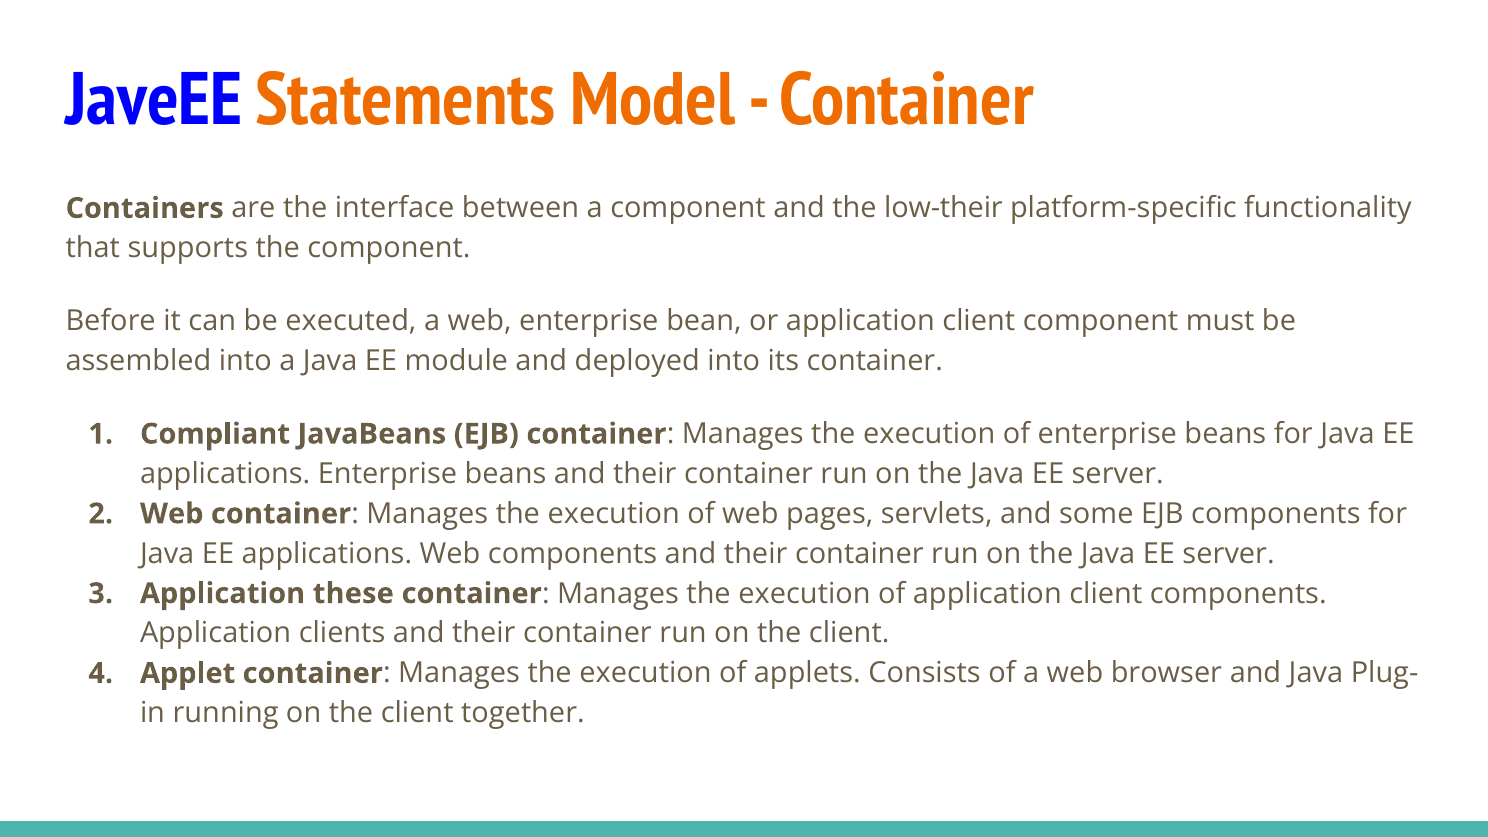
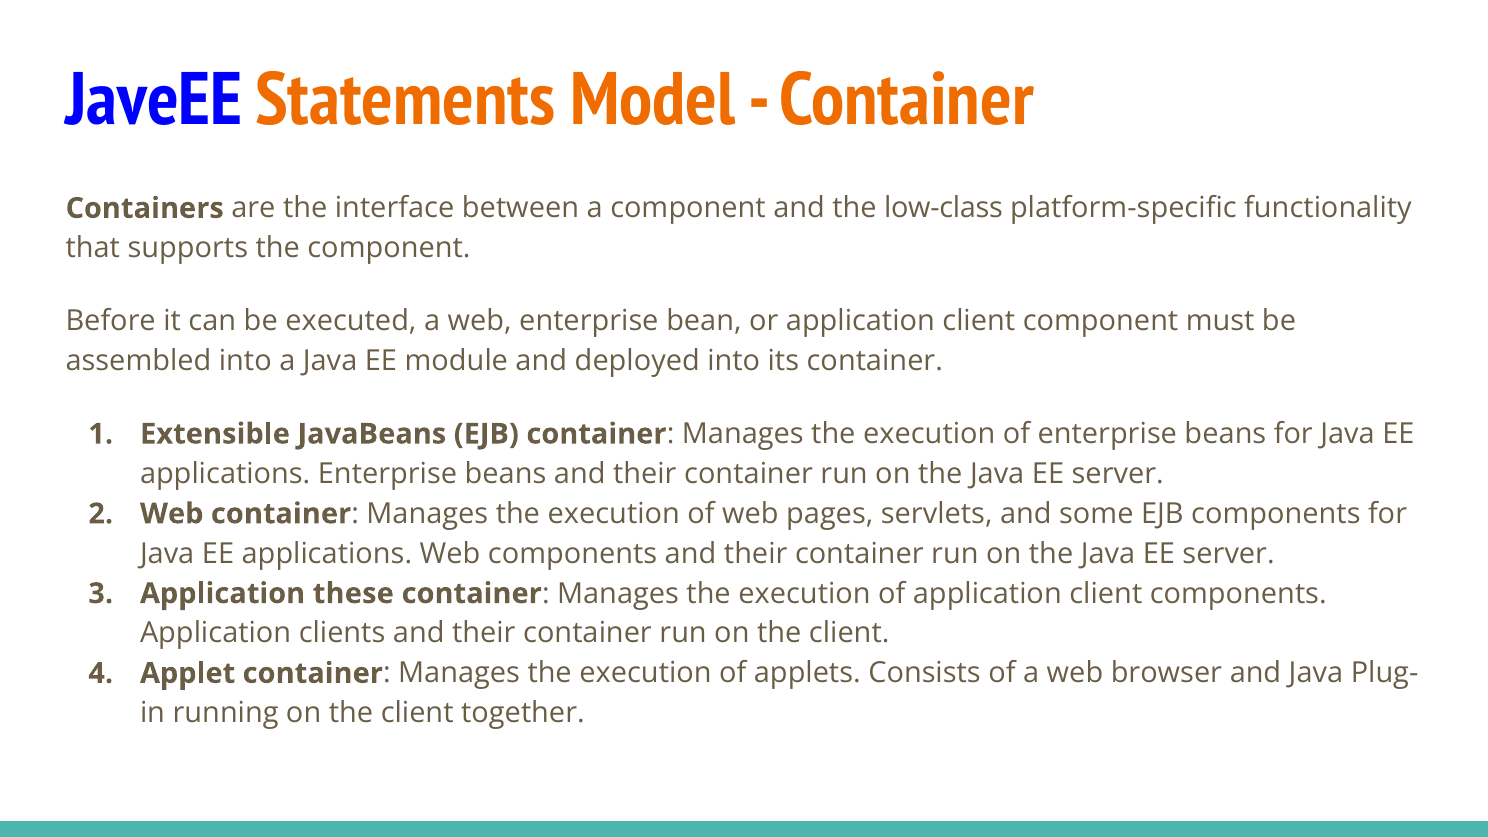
low-their: low-their -> low-class (944, 208)
Compliant: Compliant -> Extensible (215, 434)
